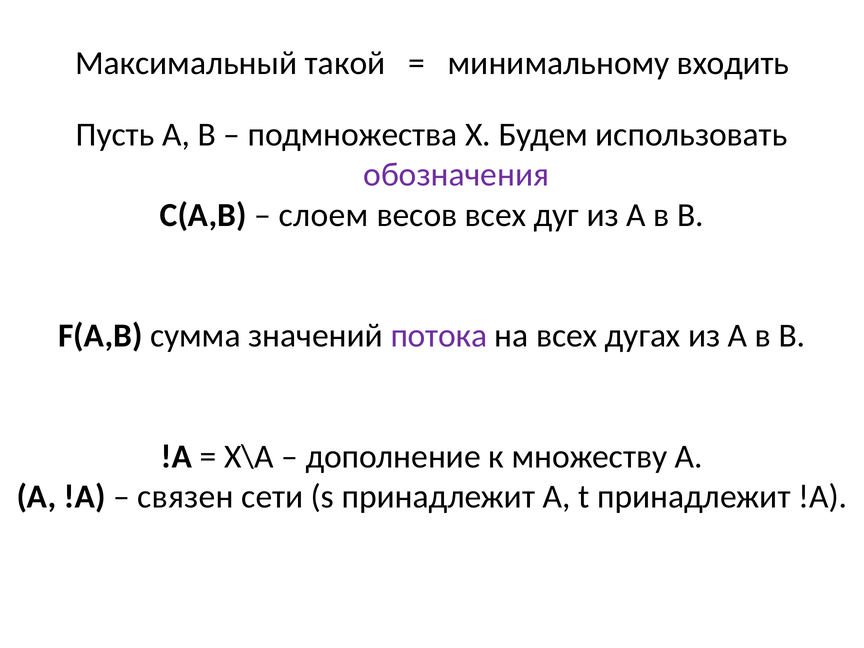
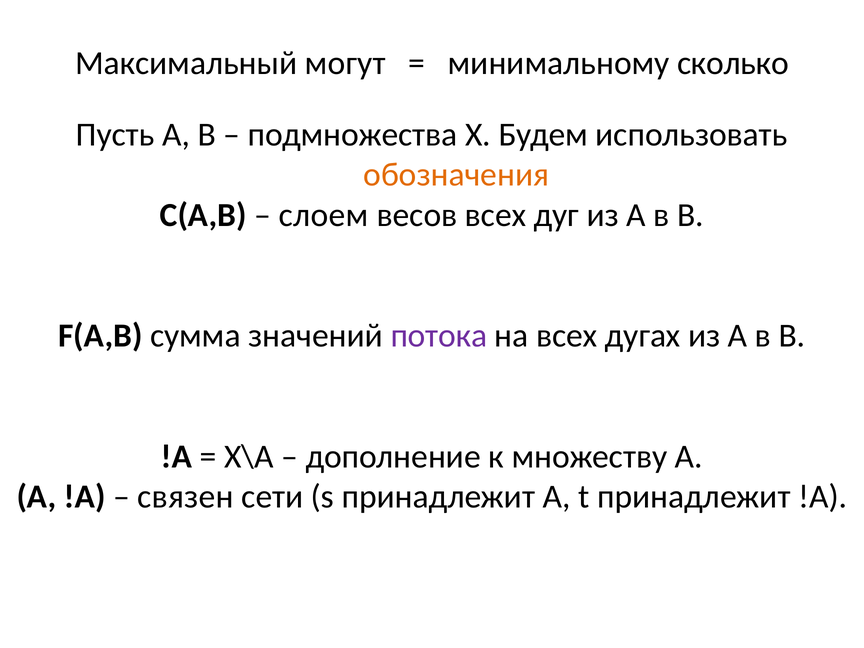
такой: такой -> могут (345, 63)
входить: входить -> сколько (733, 63)
обозначения colour: purple -> orange (456, 175)
